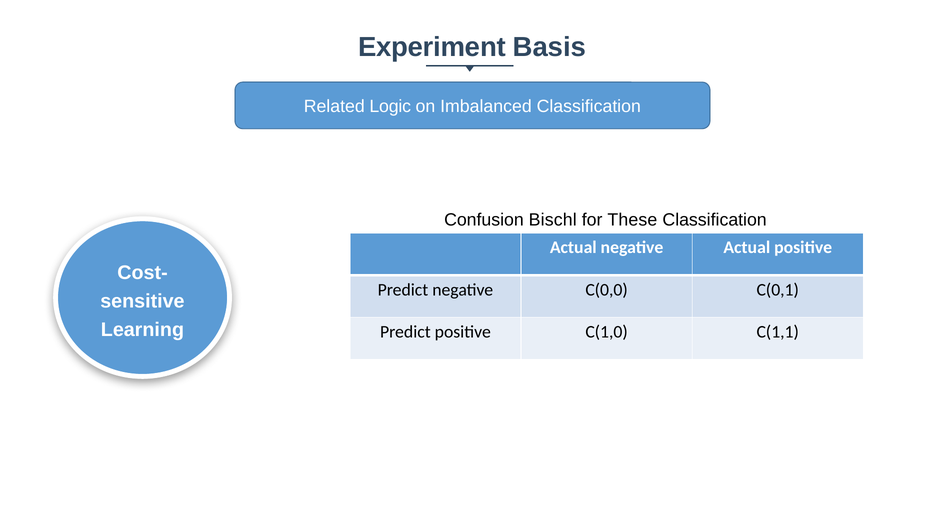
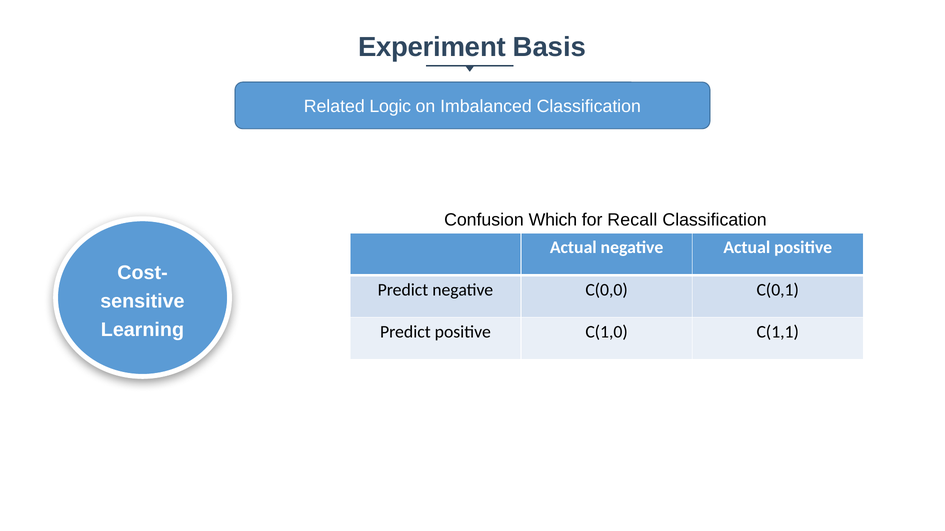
Bischl: Bischl -> Which (553, 220)
These: These -> Recall (632, 220)
